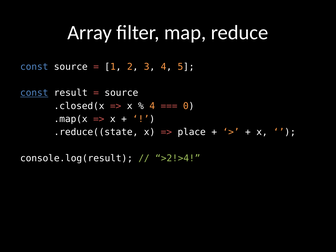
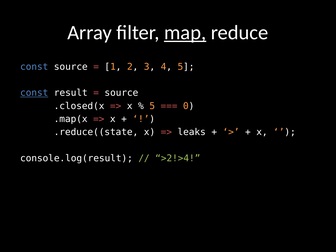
map underline: none -> present (185, 33)
4: 4 -> 5 (152, 106)
place: place -> leaks (192, 132)
